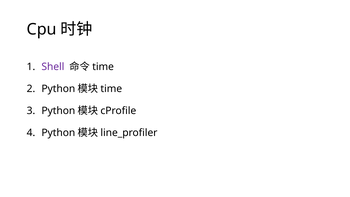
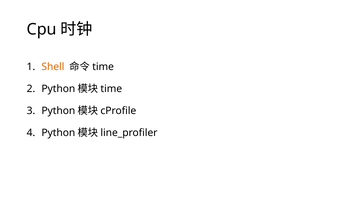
Shell colour: purple -> orange (53, 67)
